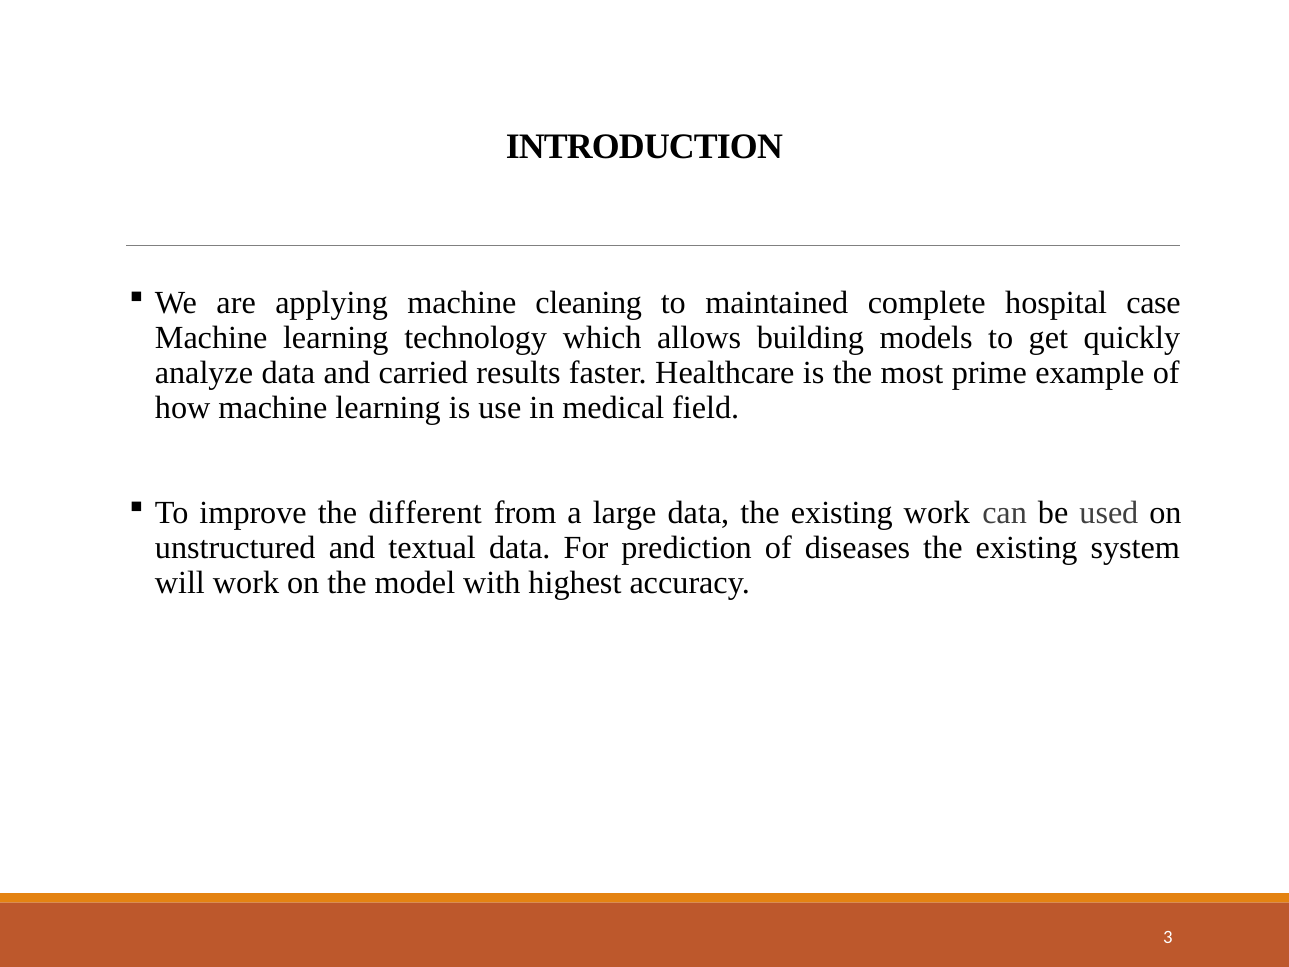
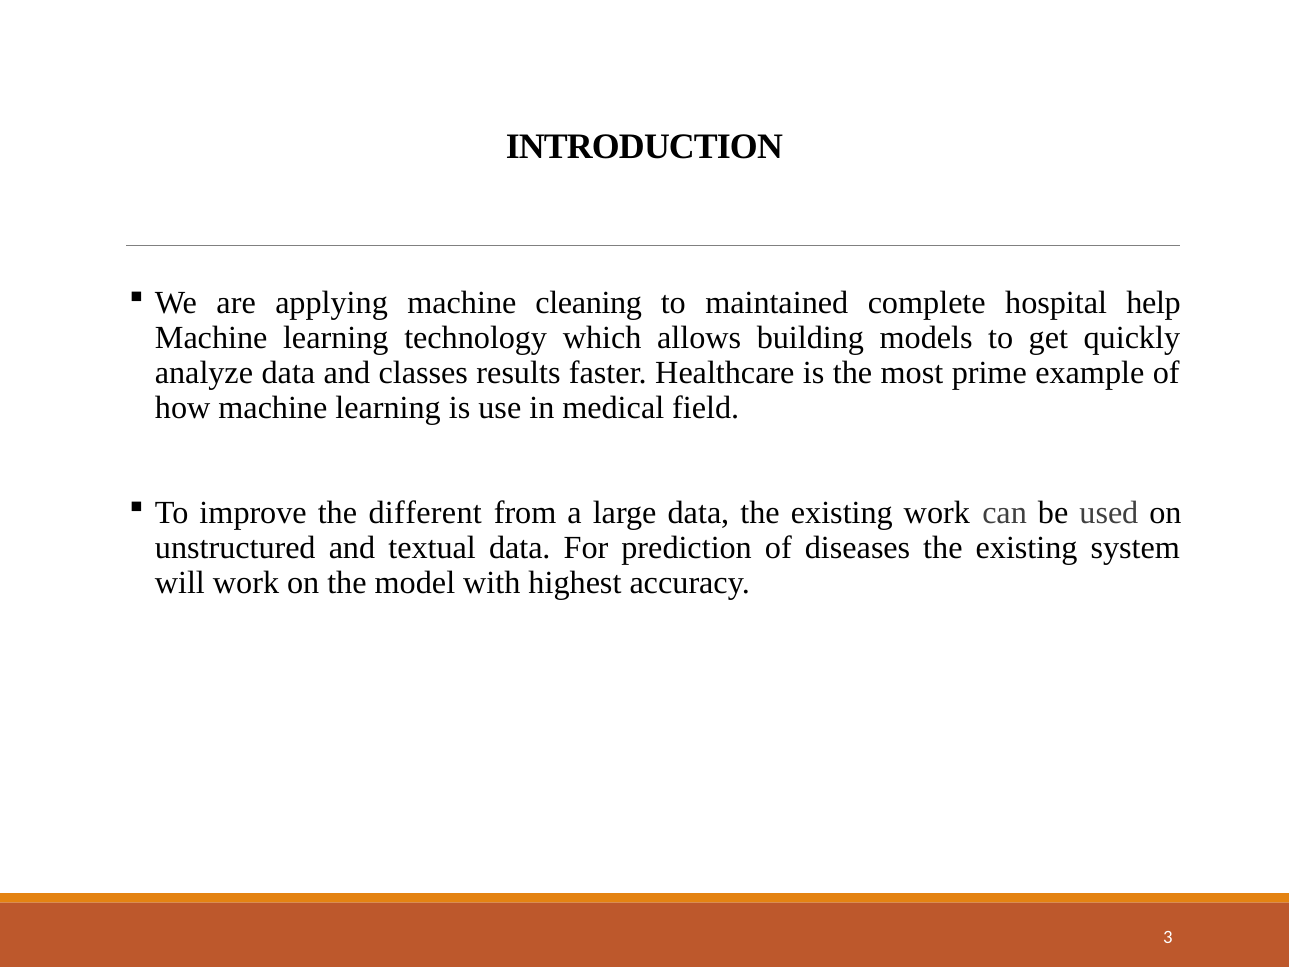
case: case -> help (1154, 303)
carried: carried -> classes (423, 373)
